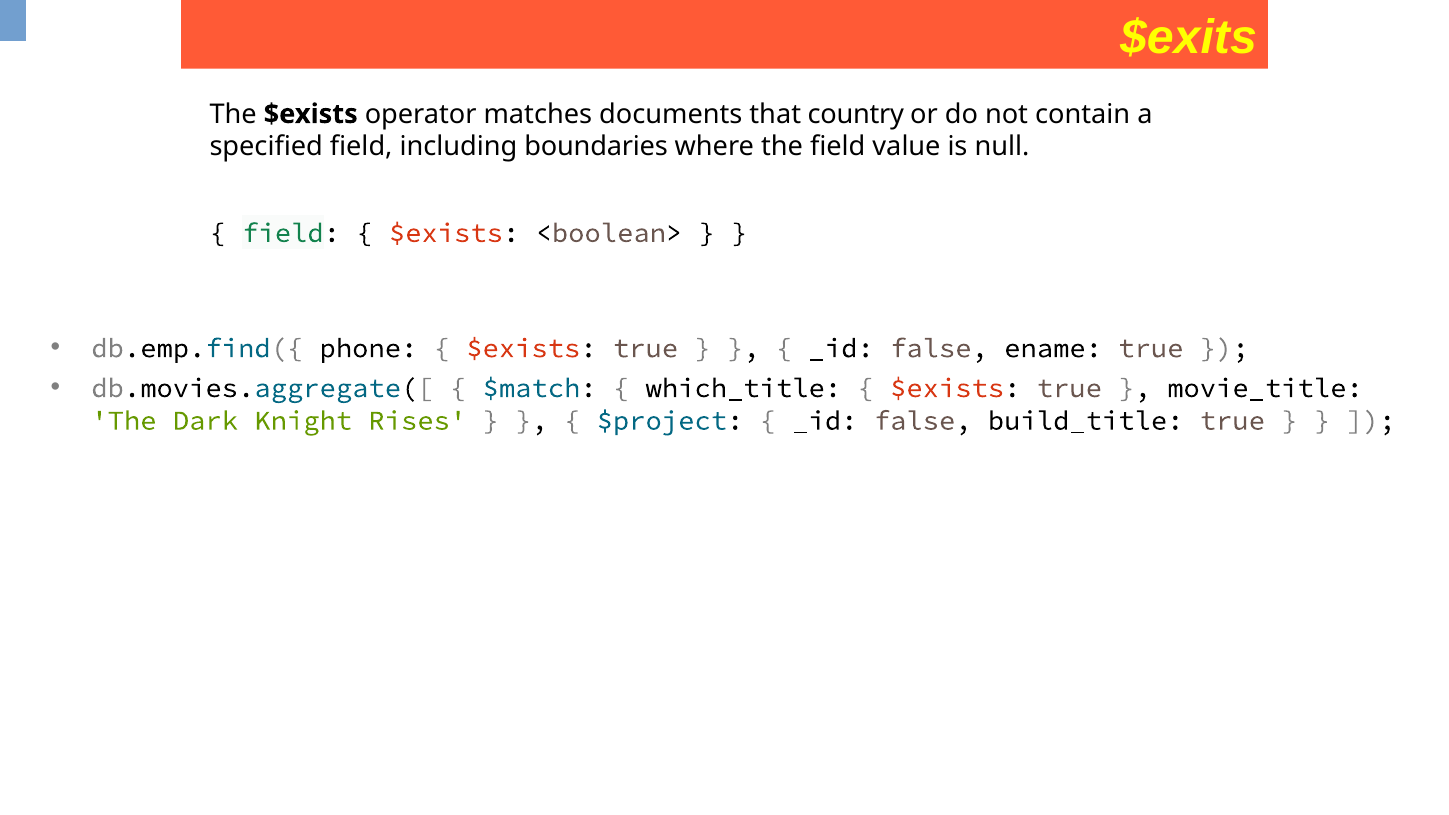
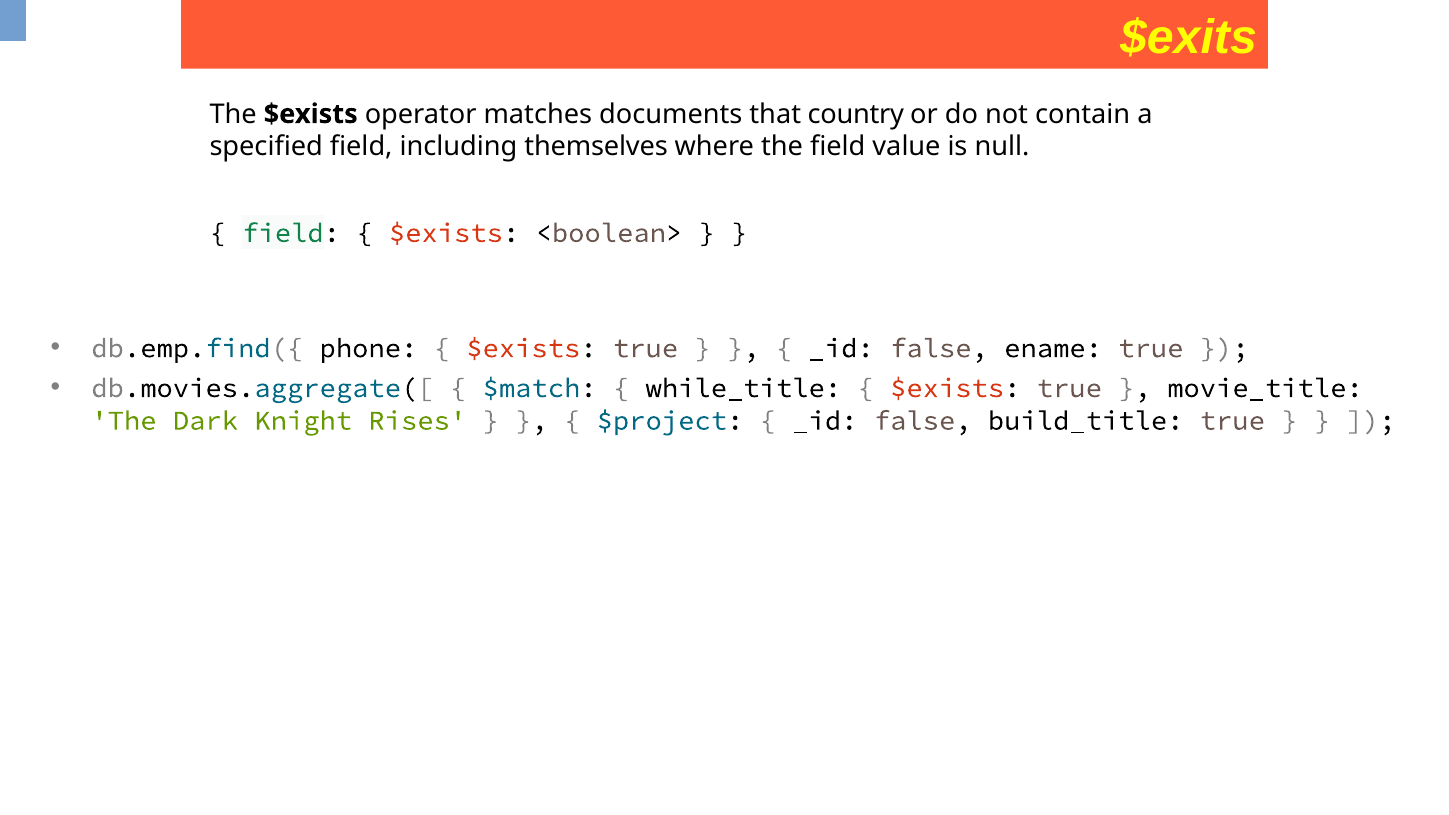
boundaries: boundaries -> themselves (596, 147)
which_title: which_title -> while_title (743, 388)
